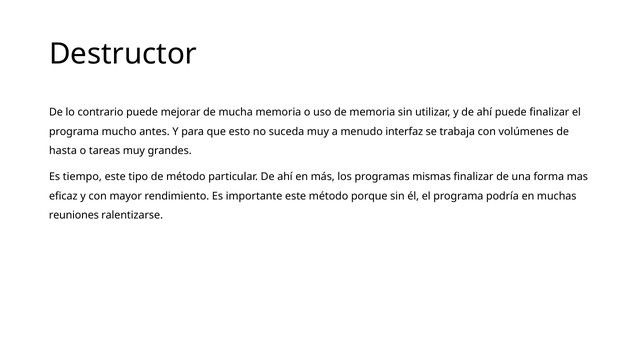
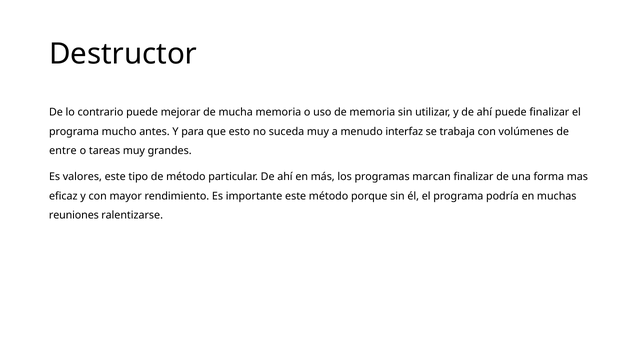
hasta: hasta -> entre (63, 151)
tiempo: tiempo -> valores (82, 177)
mismas: mismas -> marcan (432, 177)
